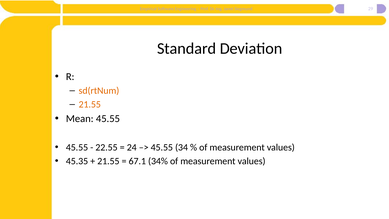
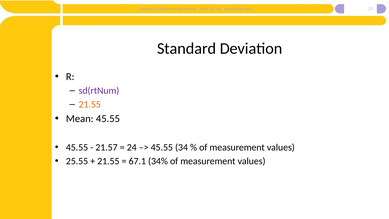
sd(rtNum colour: orange -> purple (99, 91)
22.55: 22.55 -> 21.57 (107, 147)
45.35: 45.35 -> 25.55 (77, 161)
